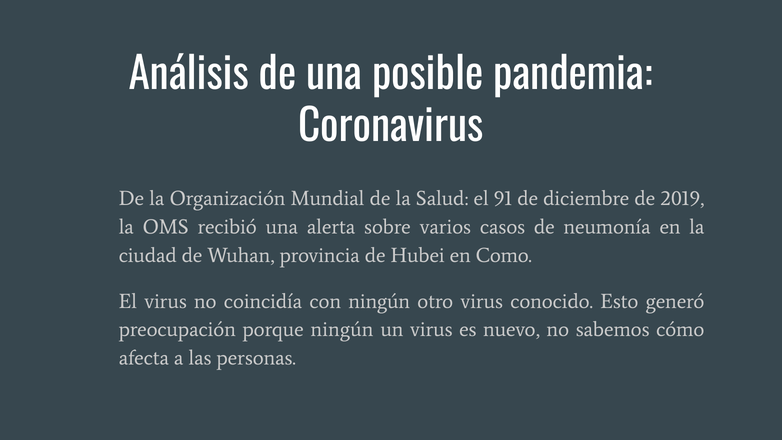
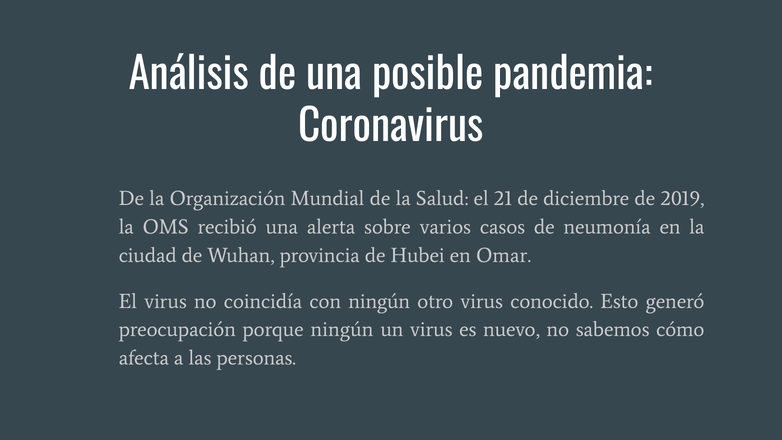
91: 91 -> 21 (503, 198)
Como: Como -> Omar (504, 255)
